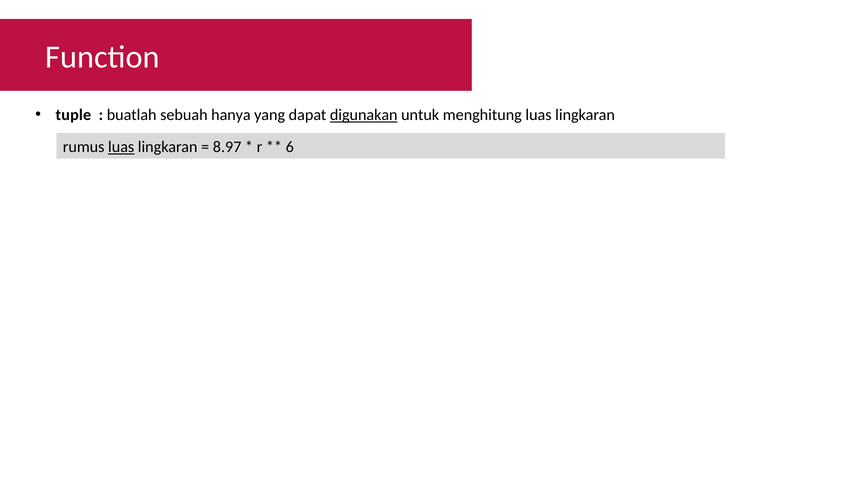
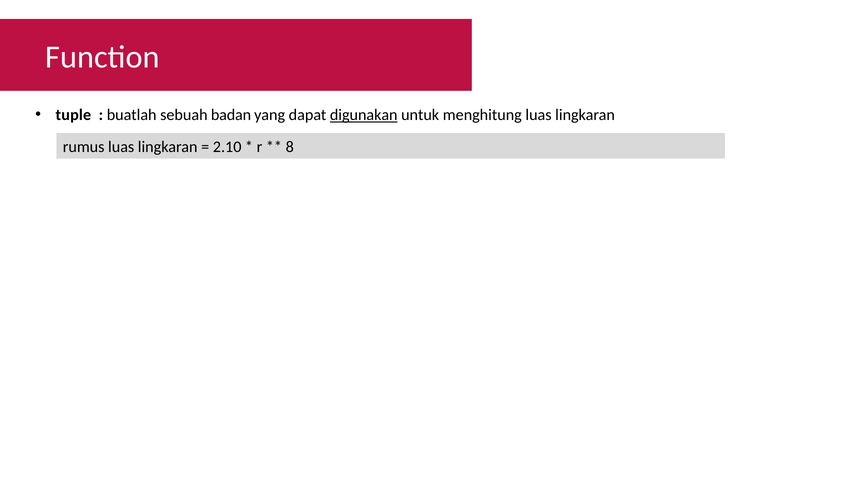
hanya: hanya -> badan (231, 115)
luas underline: present -> none (121, 147)
8.97: 8.97 -> 2.10 (227, 147)
6: 6 -> 8 (290, 147)
